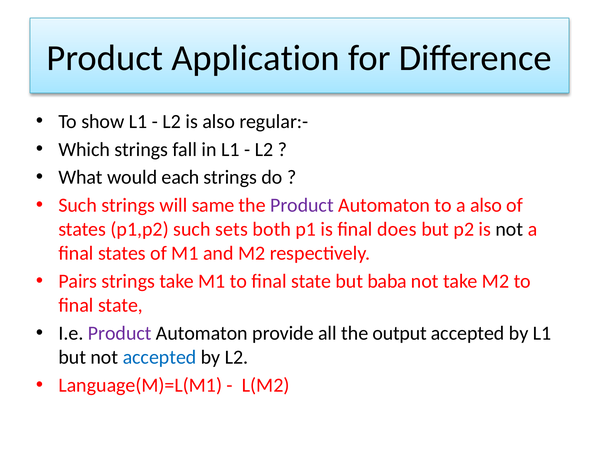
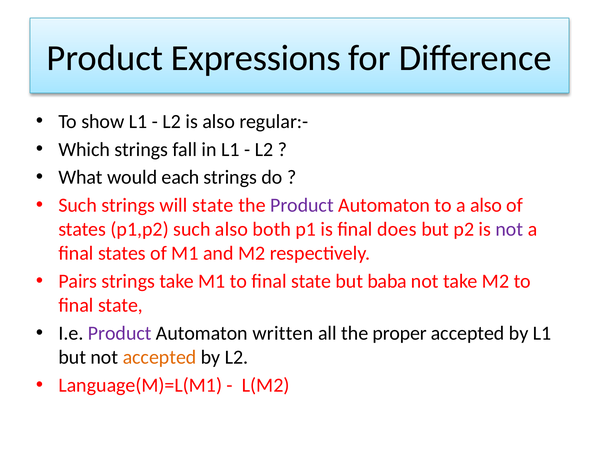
Application: Application -> Expressions (256, 58)
will same: same -> state (213, 205)
such sets: sets -> also (232, 229)
not colour: black -> purple (509, 229)
provide: provide -> written (283, 333)
output: output -> proper (400, 333)
accepted colour: blue -> orange (160, 357)
